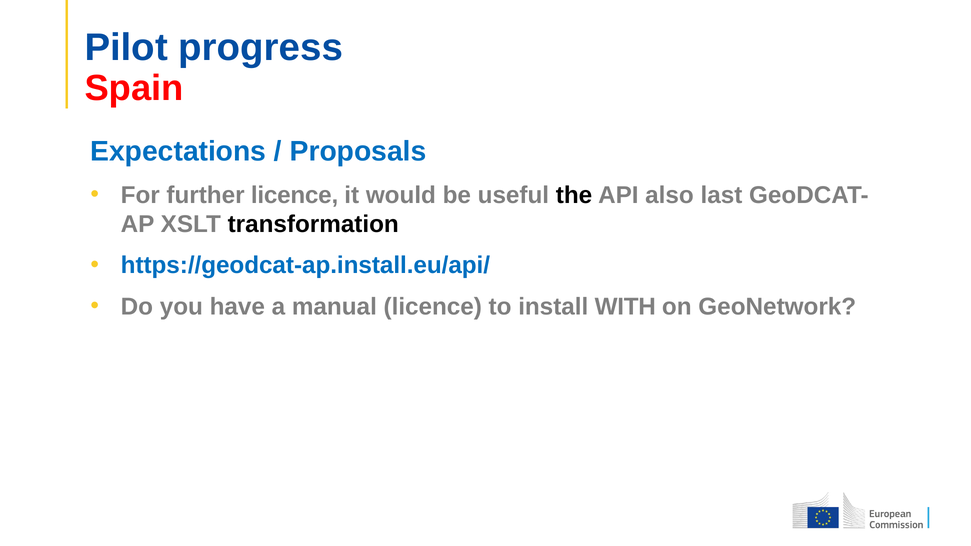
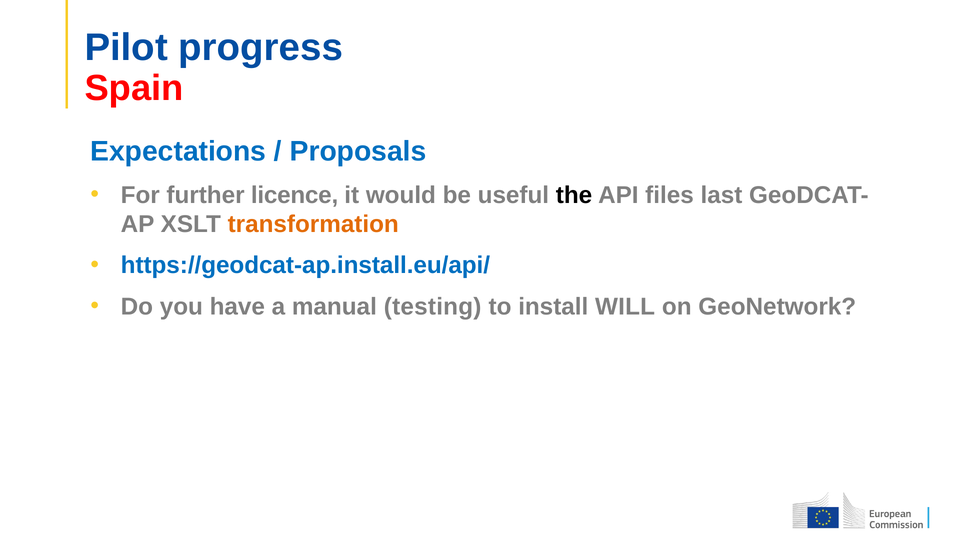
also: also -> files (670, 195)
transformation colour: black -> orange (313, 224)
manual licence: licence -> testing (433, 307)
WITH: WITH -> WILL (625, 307)
